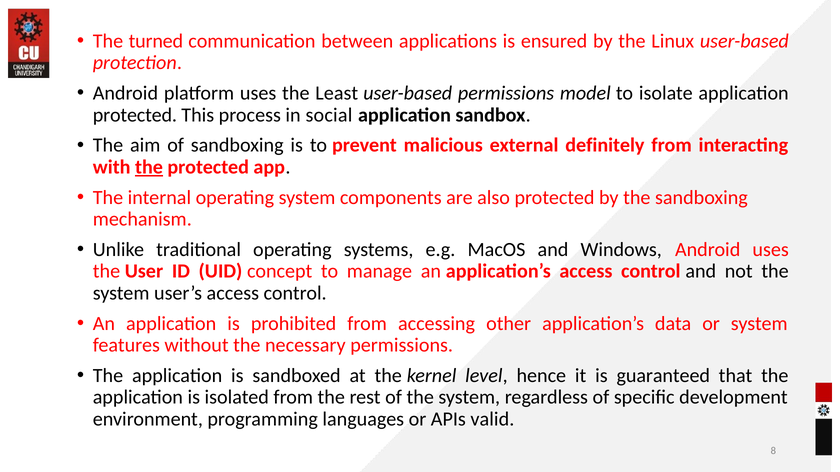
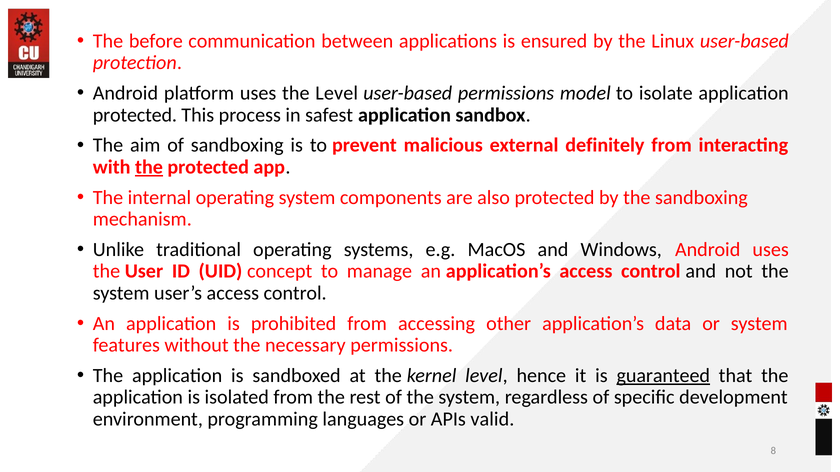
turned: turned -> before (156, 41)
the Least: Least -> Level (337, 93)
social: social -> safest (329, 115)
guaranteed underline: none -> present (663, 376)
